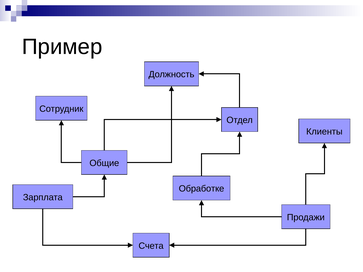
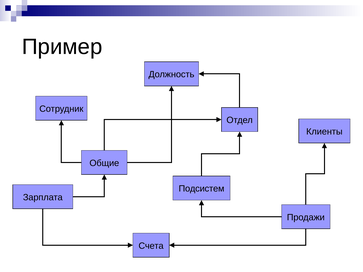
Обработке: Обработке -> Подсистем (202, 189)
